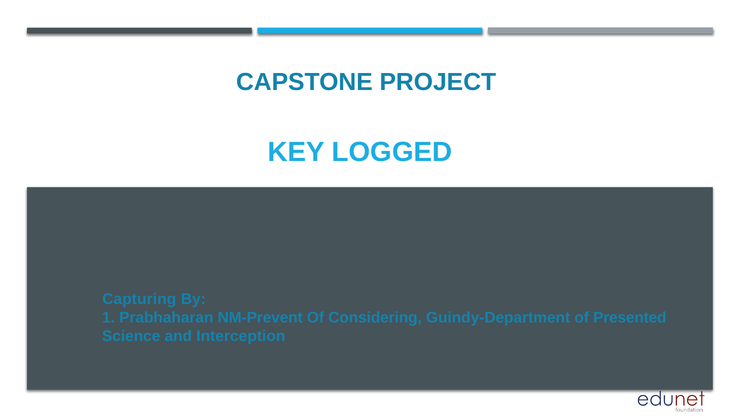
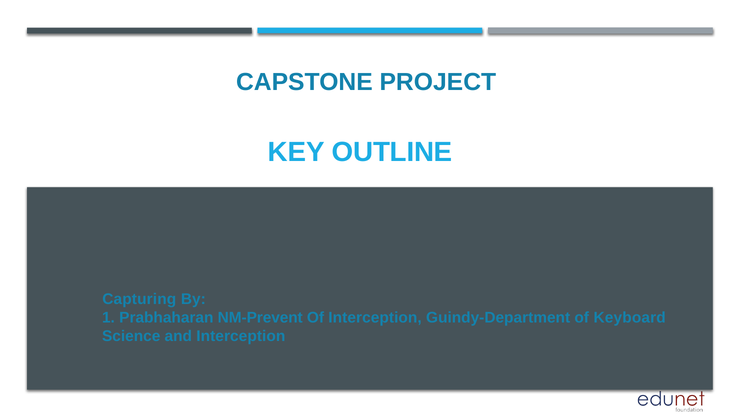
LOGGED: LOGGED -> OUTLINE (392, 152)
Of Considering: Considering -> Interception (375, 318)
Presented: Presented -> Keyboard (630, 318)
